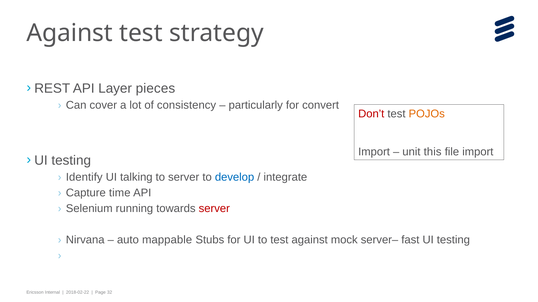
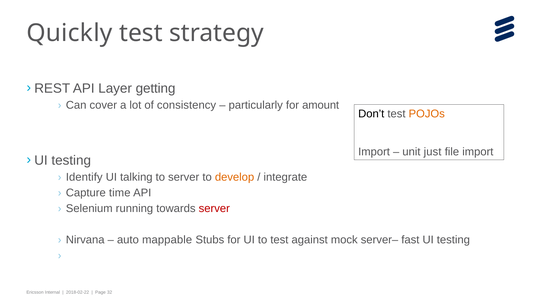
Against: Against -> Quickly (69, 33)
pieces: pieces -> getting (156, 88)
convert: convert -> amount (321, 105)
Don’t colour: red -> black (371, 114)
this: this -> just (433, 152)
develop colour: blue -> orange (235, 177)
